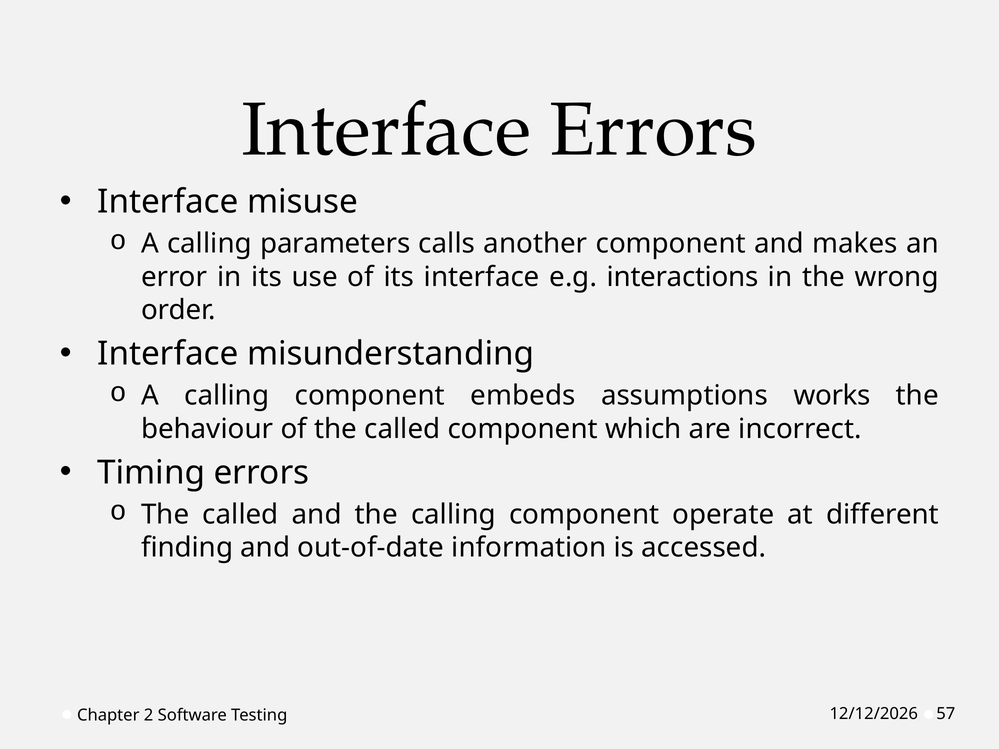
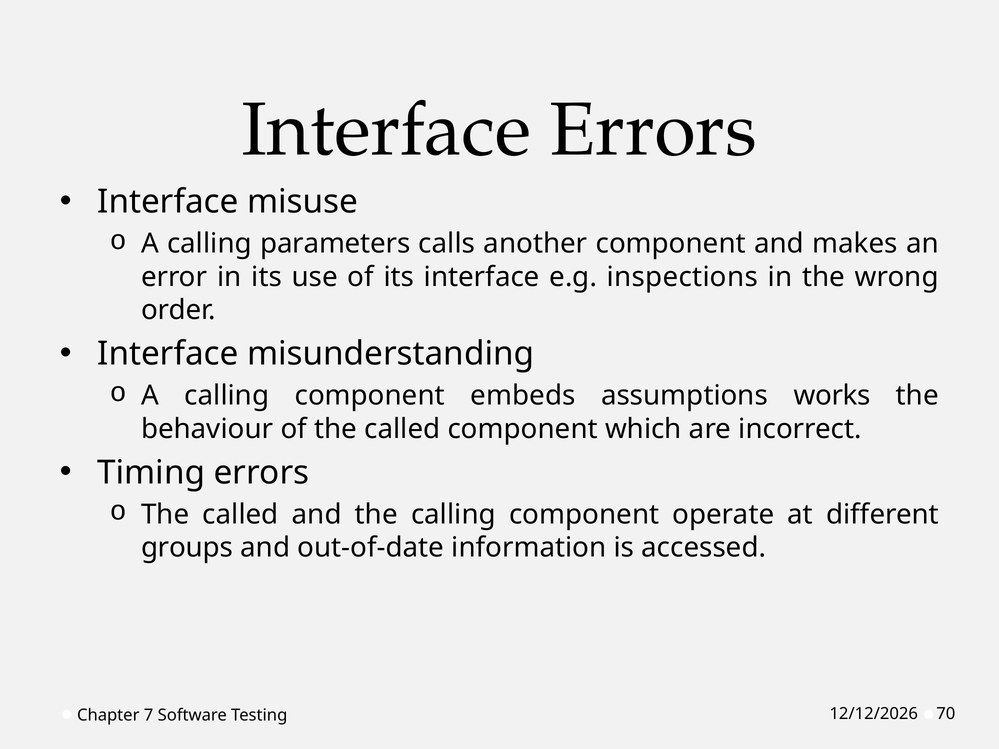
interactions: interactions -> inspections (682, 277)
finding: finding -> groups (187, 548)
2: 2 -> 7 (149, 716)
57: 57 -> 70 (946, 714)
